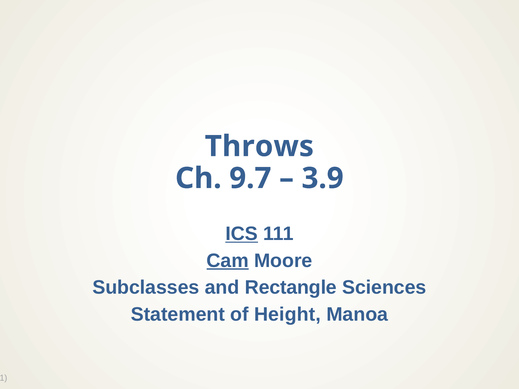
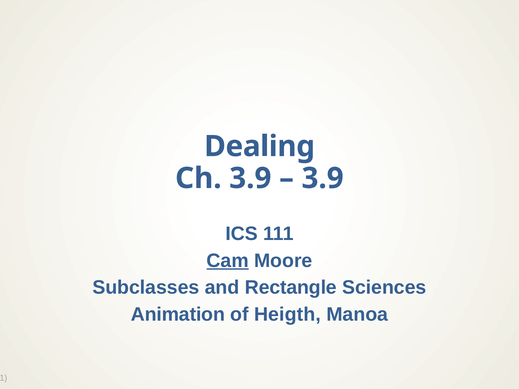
Throws: Throws -> Dealing (260, 146)
Ch 9.7: 9.7 -> 3.9 (250, 178)
ICS underline: present -> none (242, 234)
Statement: Statement -> Animation (178, 315)
Height: Height -> Heigth (287, 315)
